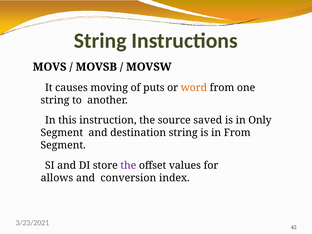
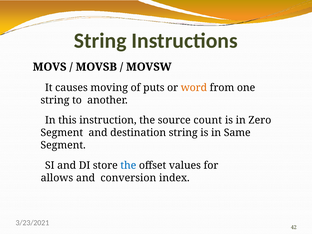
saved: saved -> count (208, 120)
Only: Only -> Zero (260, 120)
in From: From -> Same (237, 133)
the colour: purple -> blue (128, 165)
